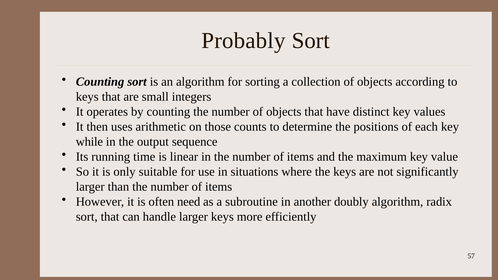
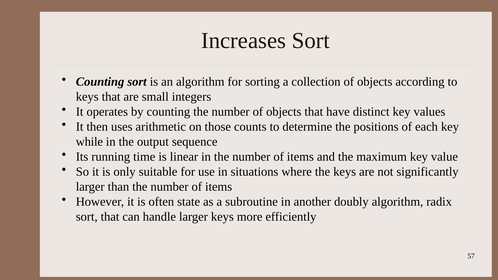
Probably: Probably -> Increases (244, 40)
need: need -> state (189, 202)
